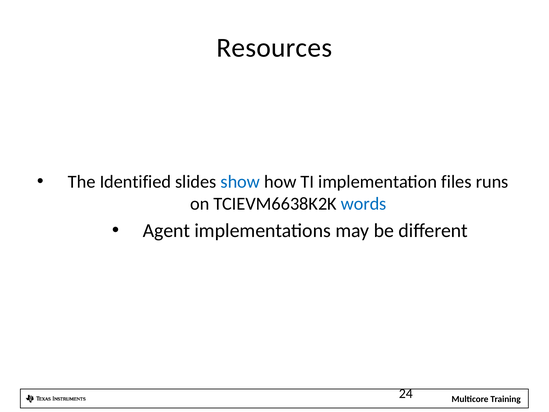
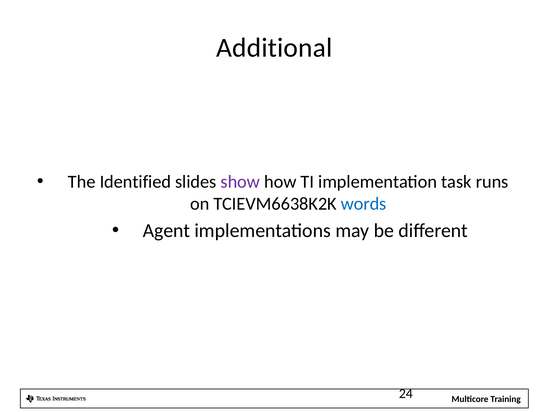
Resources: Resources -> Additional (274, 48)
show colour: blue -> purple (240, 182)
files: files -> task (456, 182)
